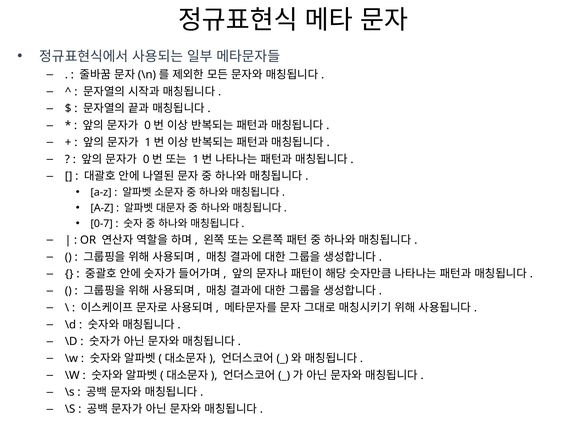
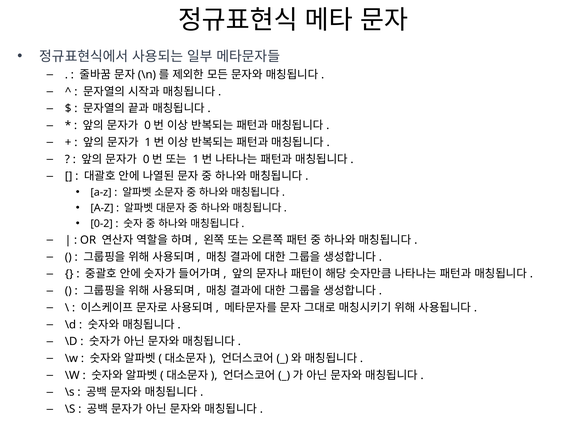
0-7: 0-7 -> 0-2 (102, 223)
